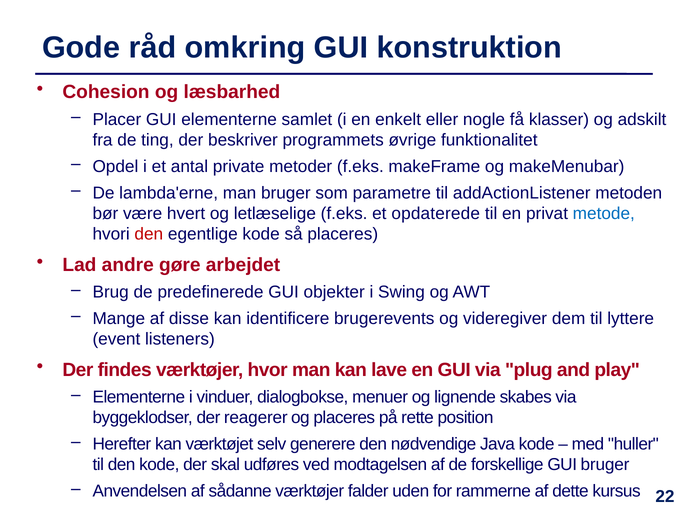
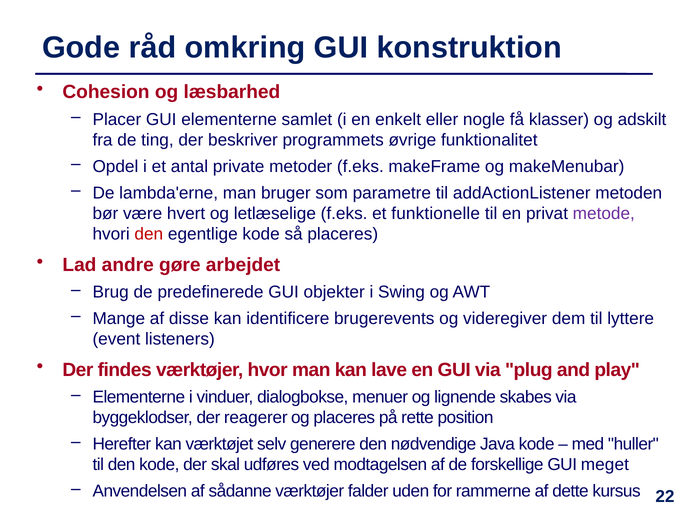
opdaterede: opdaterede -> funktionelle (436, 214)
metode colour: blue -> purple (604, 214)
GUI bruger: bruger -> meget (605, 465)
